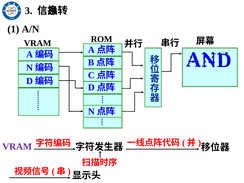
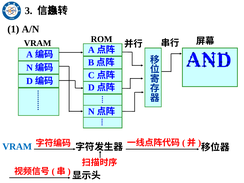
VRAM colour: purple -> blue (17, 147)
